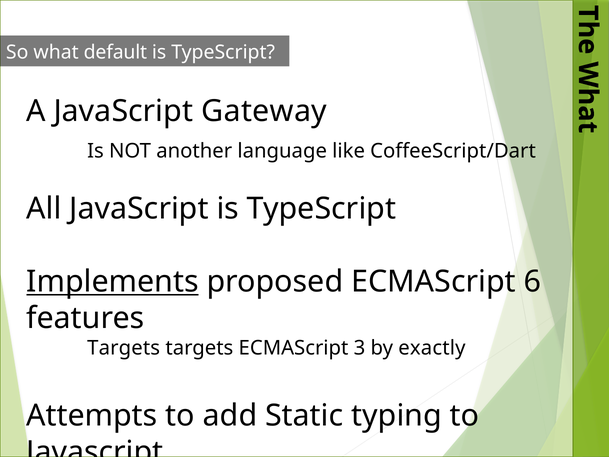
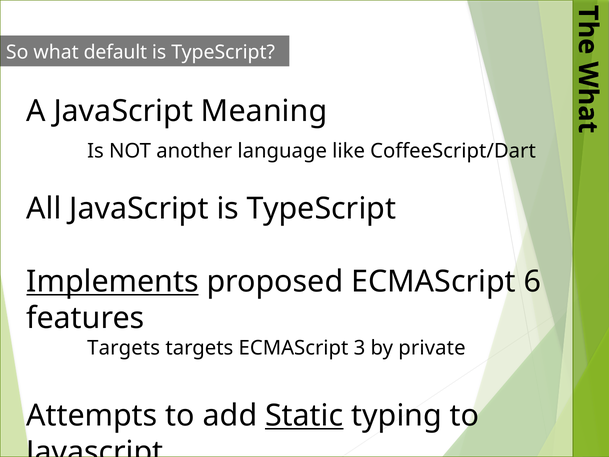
Gateway: Gateway -> Meaning (264, 111)
exactly: exactly -> private (432, 348)
Static underline: none -> present (304, 415)
